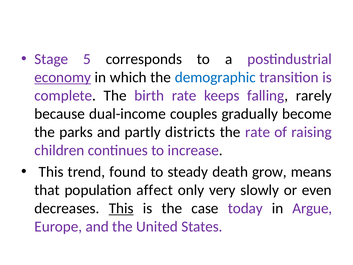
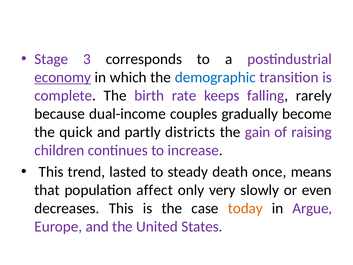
5: 5 -> 3 (87, 59)
parks: parks -> quick (76, 132)
the rate: rate -> gain (258, 132)
found: found -> lasted (128, 172)
grow: grow -> once (269, 172)
This underline: present -> none (121, 208)
today colour: purple -> orange (245, 208)
